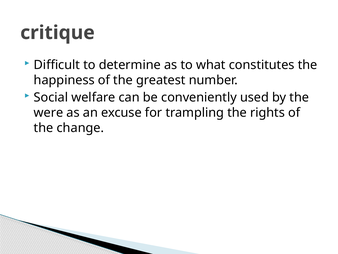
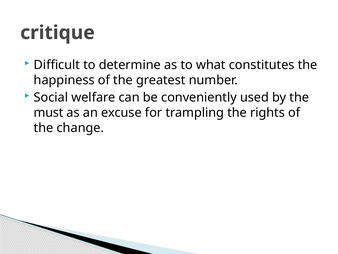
were: were -> must (49, 112)
